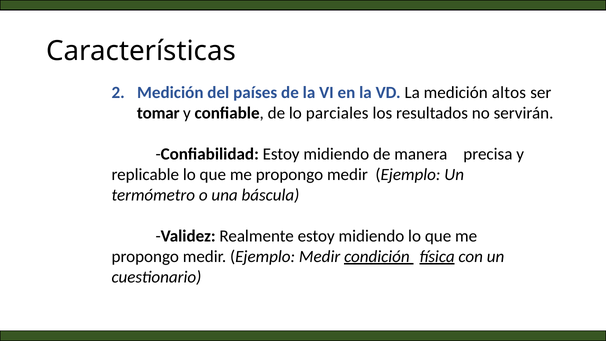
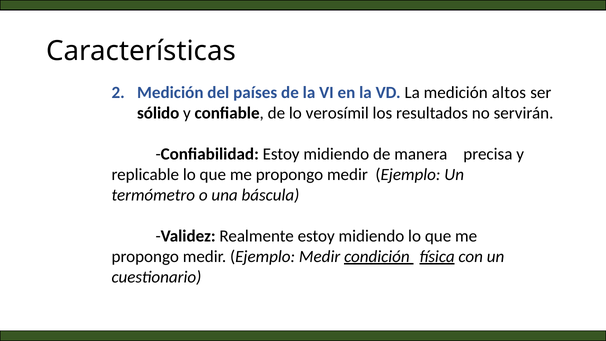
tomar: tomar -> sólido (158, 113)
parciales: parciales -> verosímil (337, 113)
